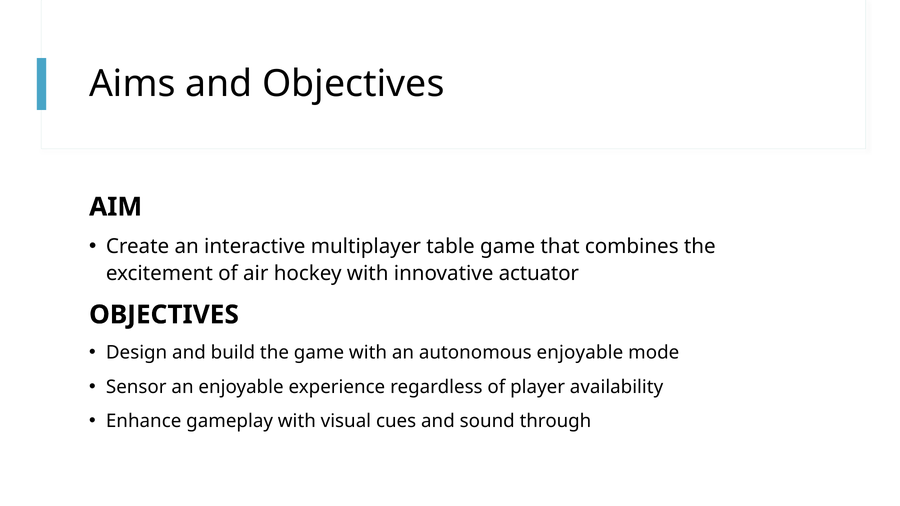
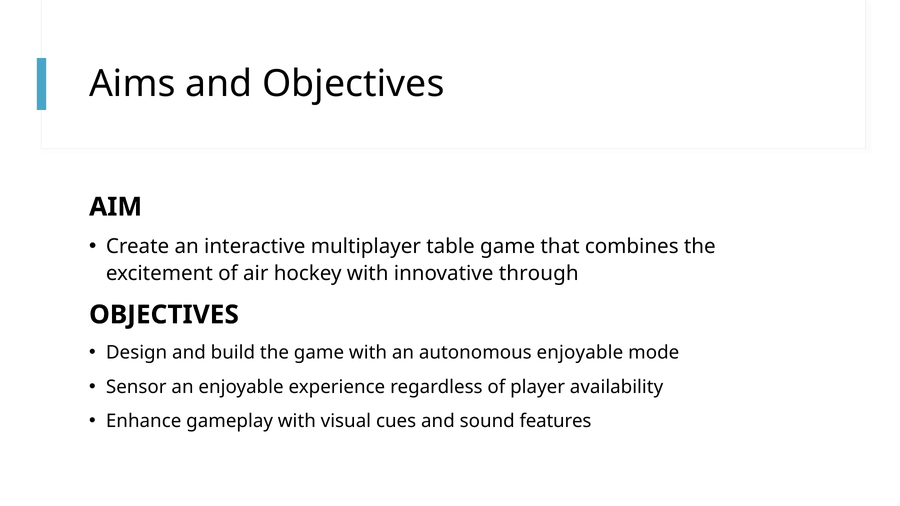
actuator: actuator -> through (539, 274)
through: through -> features (555, 421)
